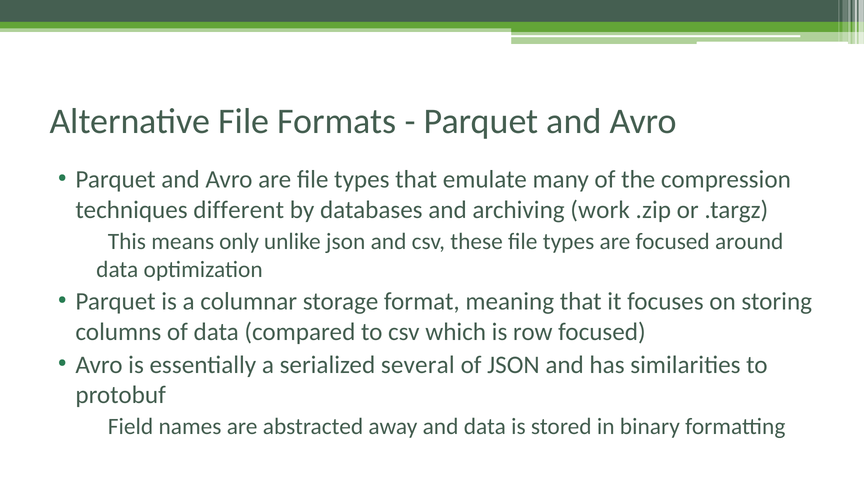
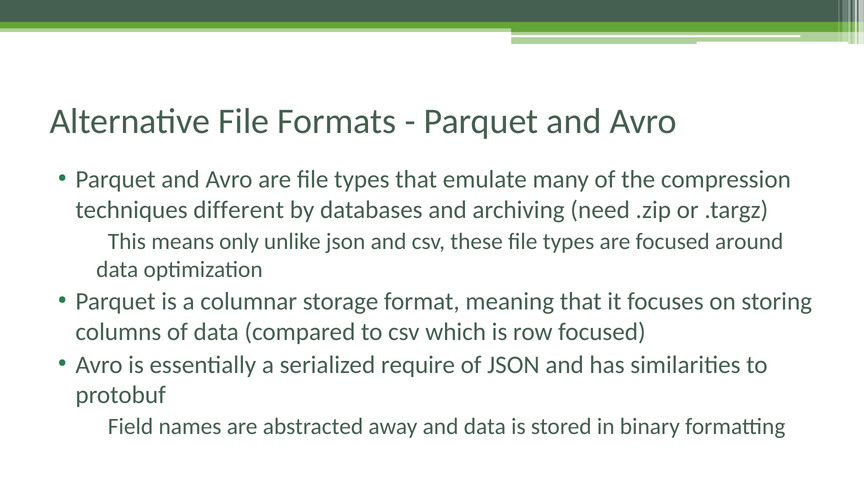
work: work -> need (600, 210)
several: several -> require (418, 365)
